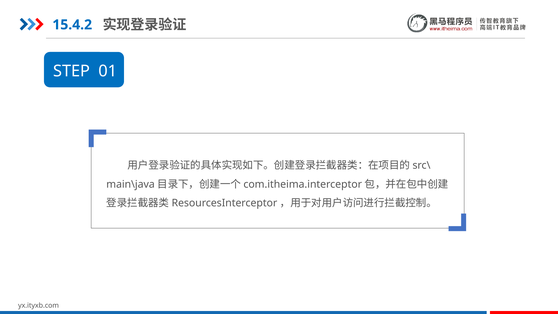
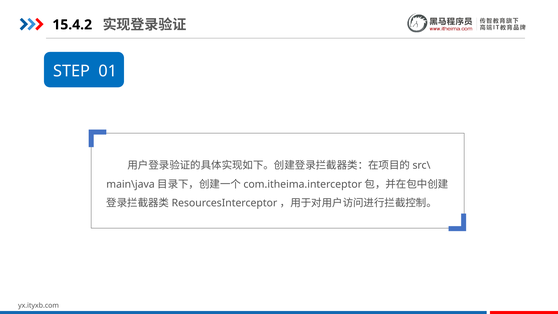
15.4.2 colour: blue -> black (72, 25)
